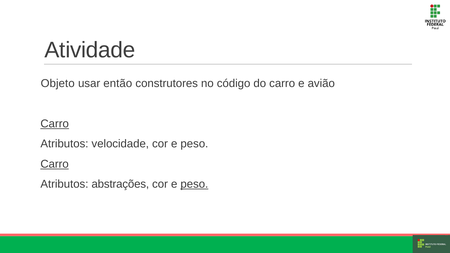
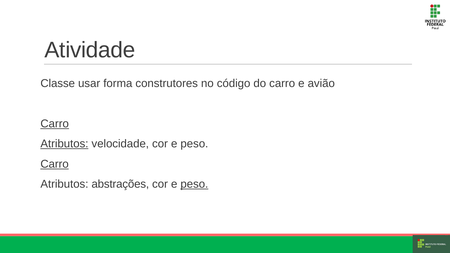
Objeto: Objeto -> Classe (58, 83)
então: então -> forma (118, 83)
Atributos underline: none -> present (64, 144)
